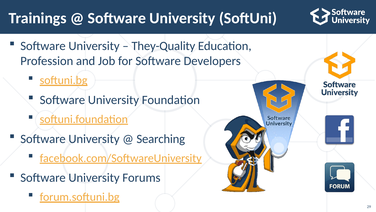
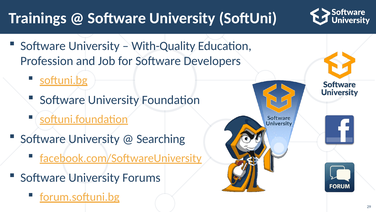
They-Quality: They-Quality -> With-Quality (163, 46)
